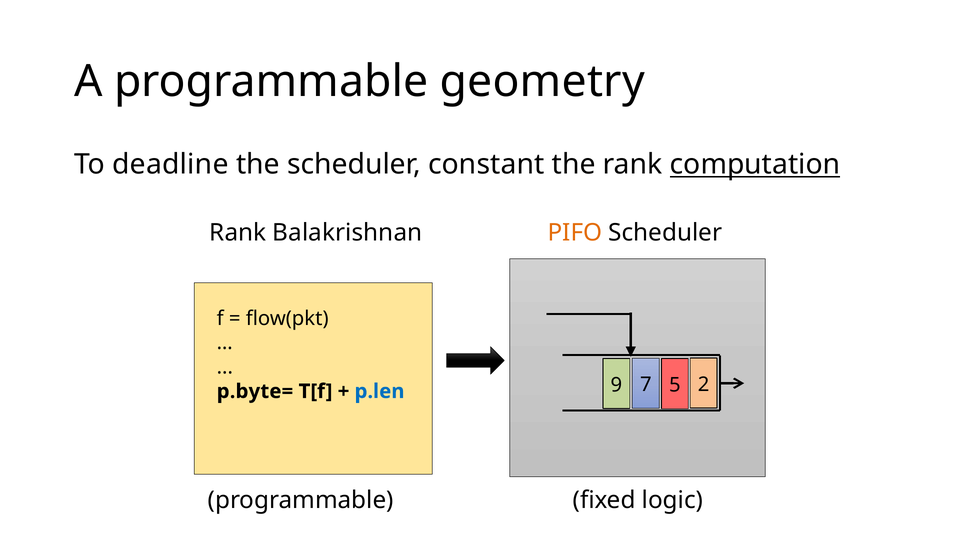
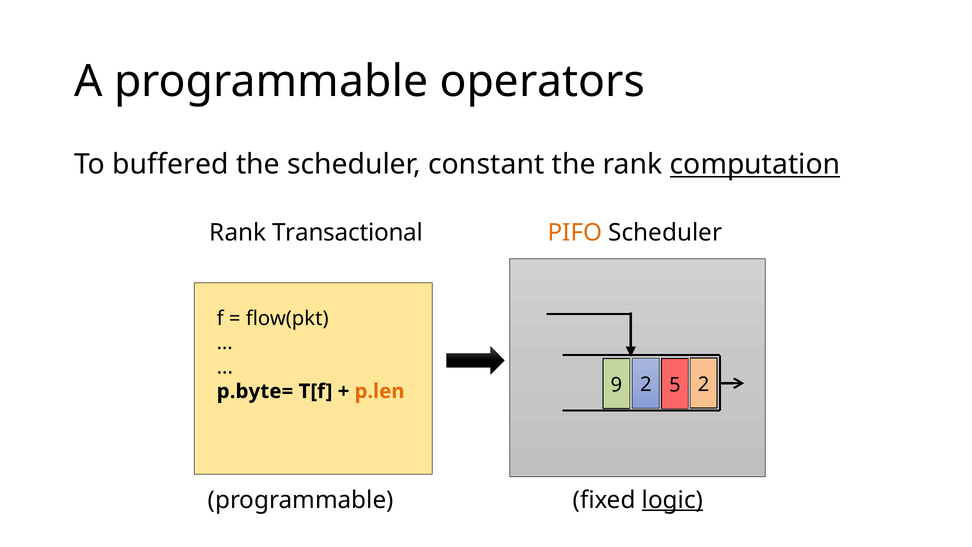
geometry: geometry -> operators (542, 82)
deadline: deadline -> buffered (171, 164)
Balakrishnan: Balakrishnan -> Transactional (348, 232)
9 7: 7 -> 2 (646, 384)
p.len colour: blue -> orange (380, 391)
logic underline: none -> present (672, 500)
